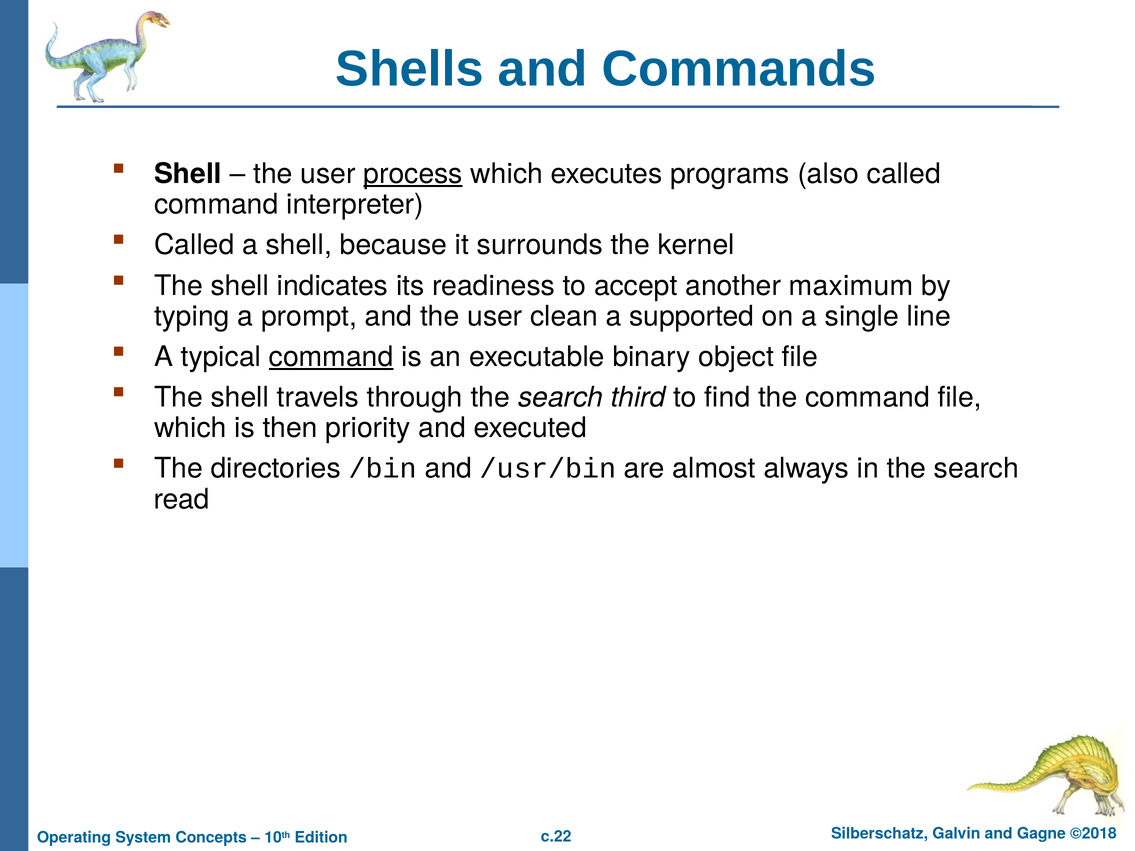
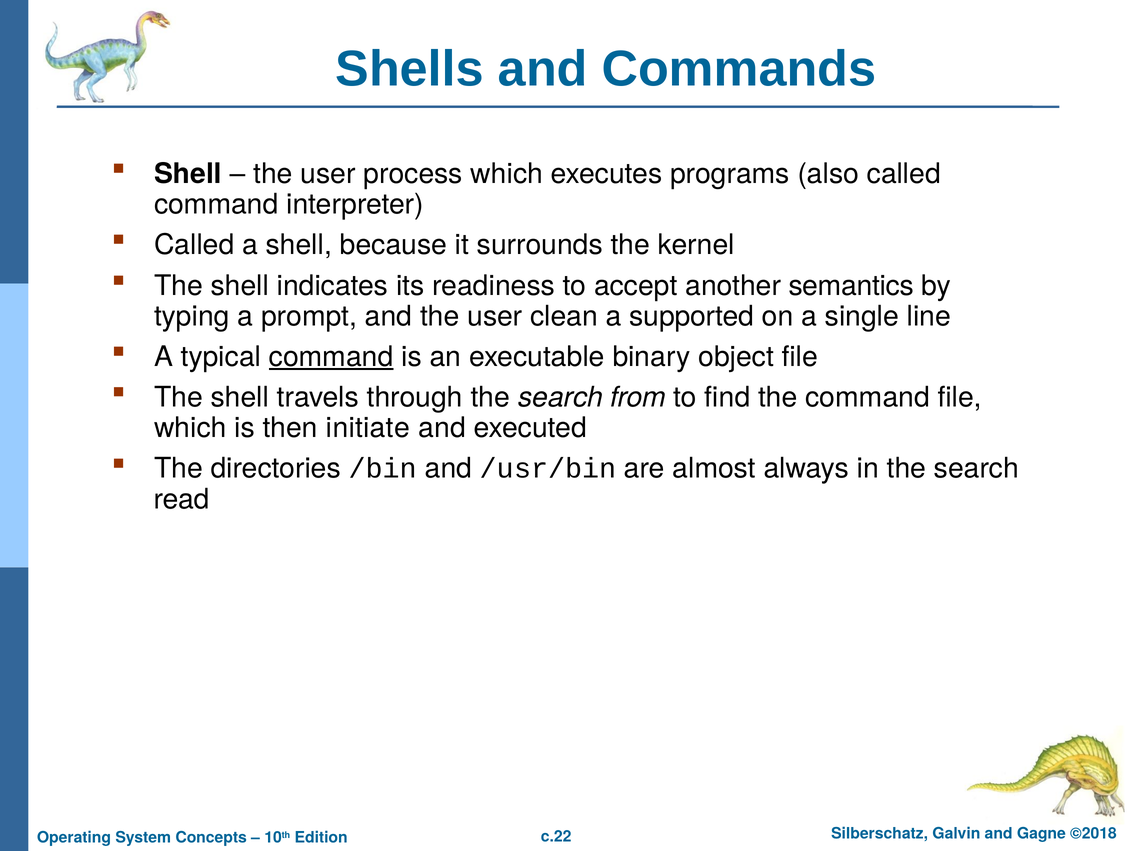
process underline: present -> none (413, 174)
maximum: maximum -> semantics (851, 286)
third: third -> from (638, 398)
priority: priority -> initiate (368, 428)
